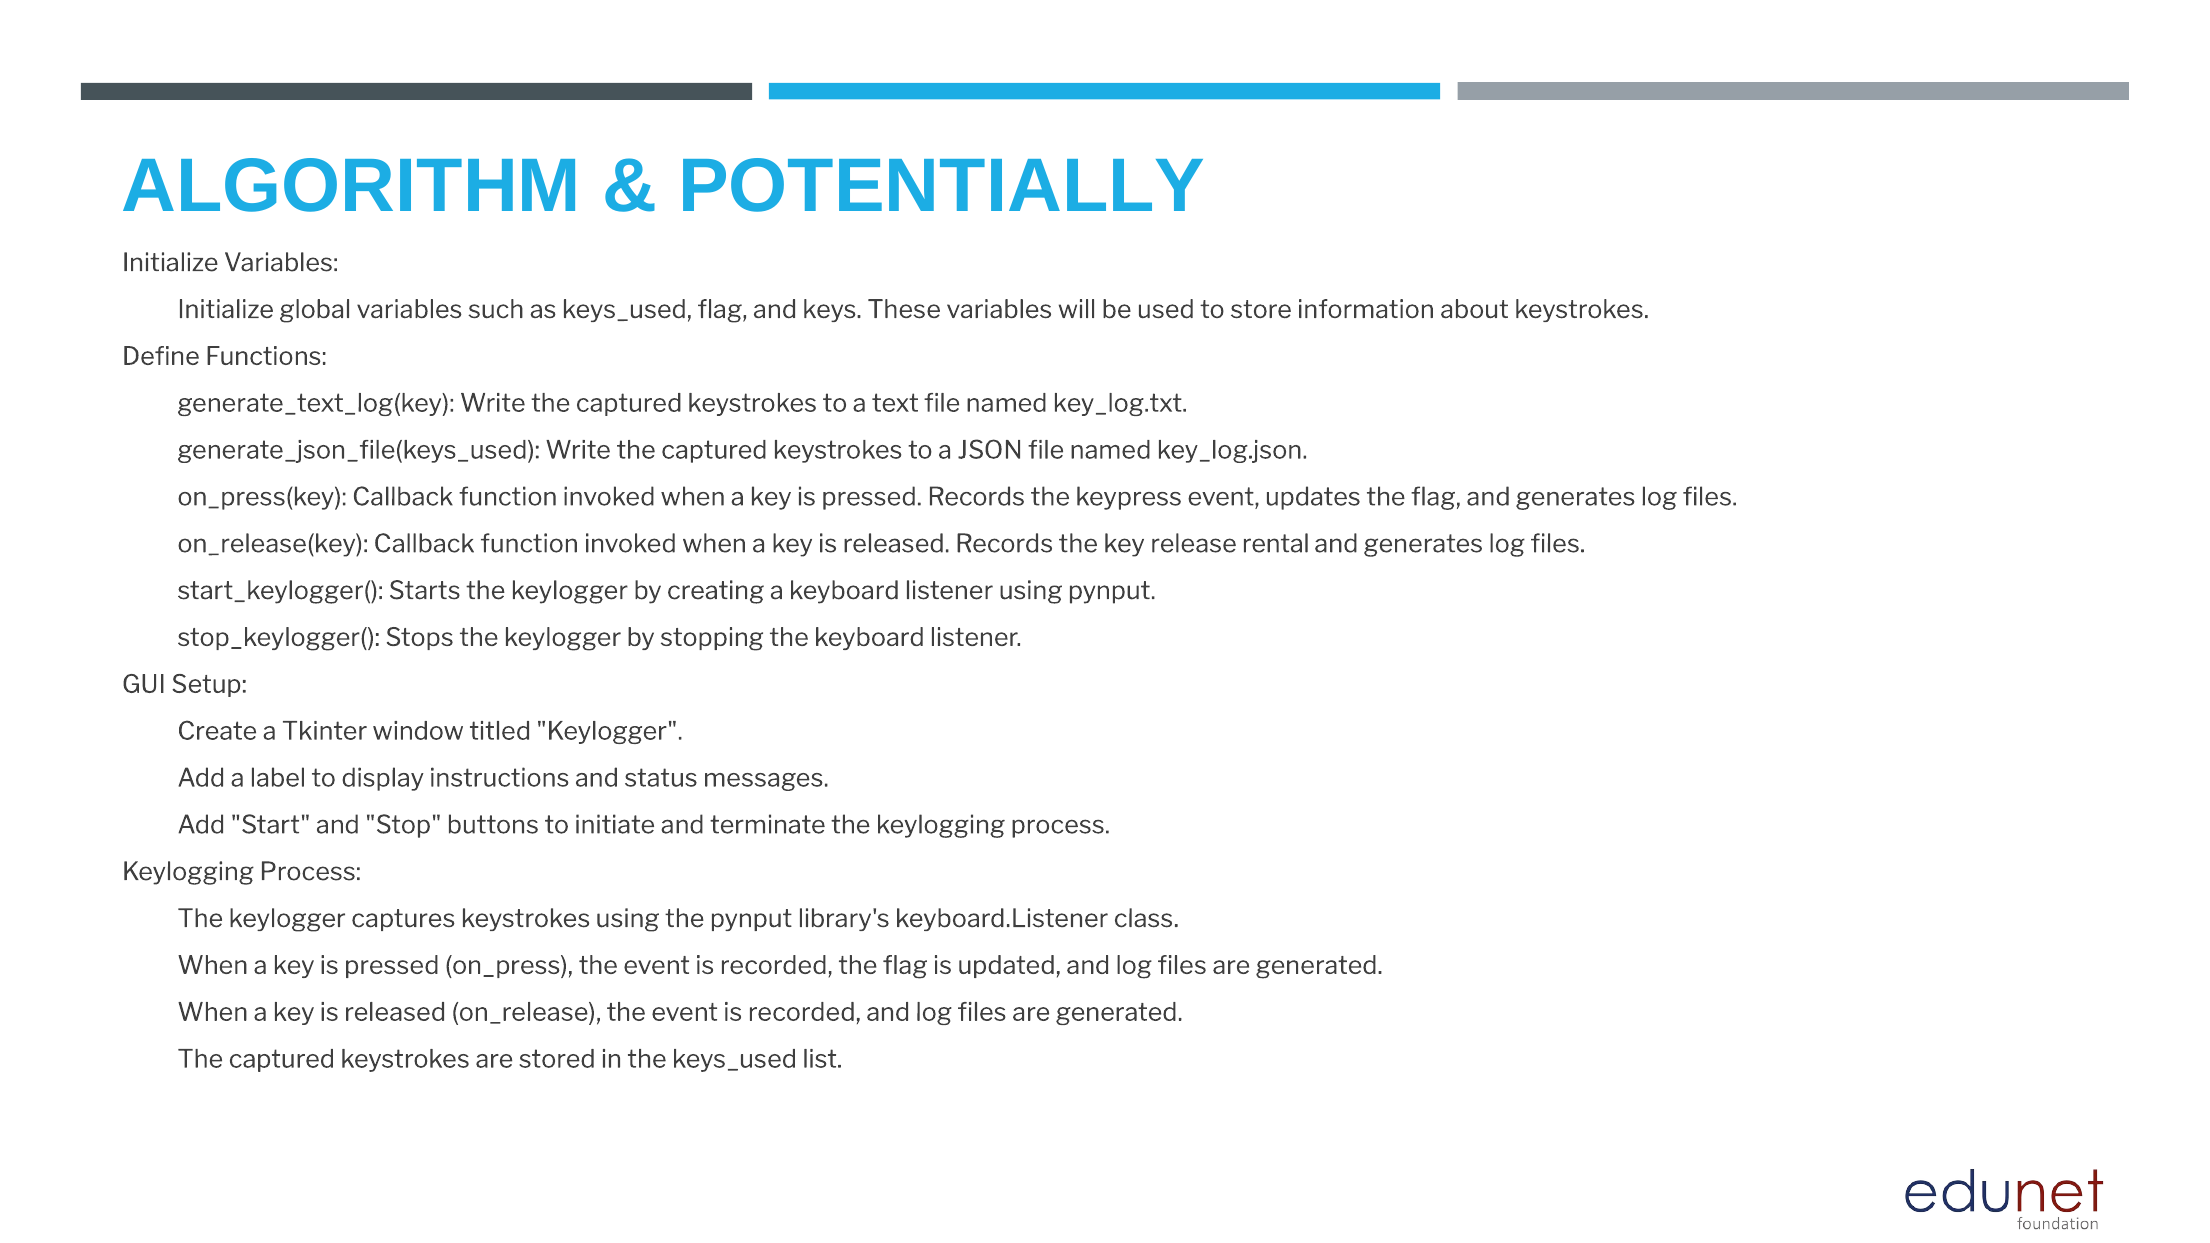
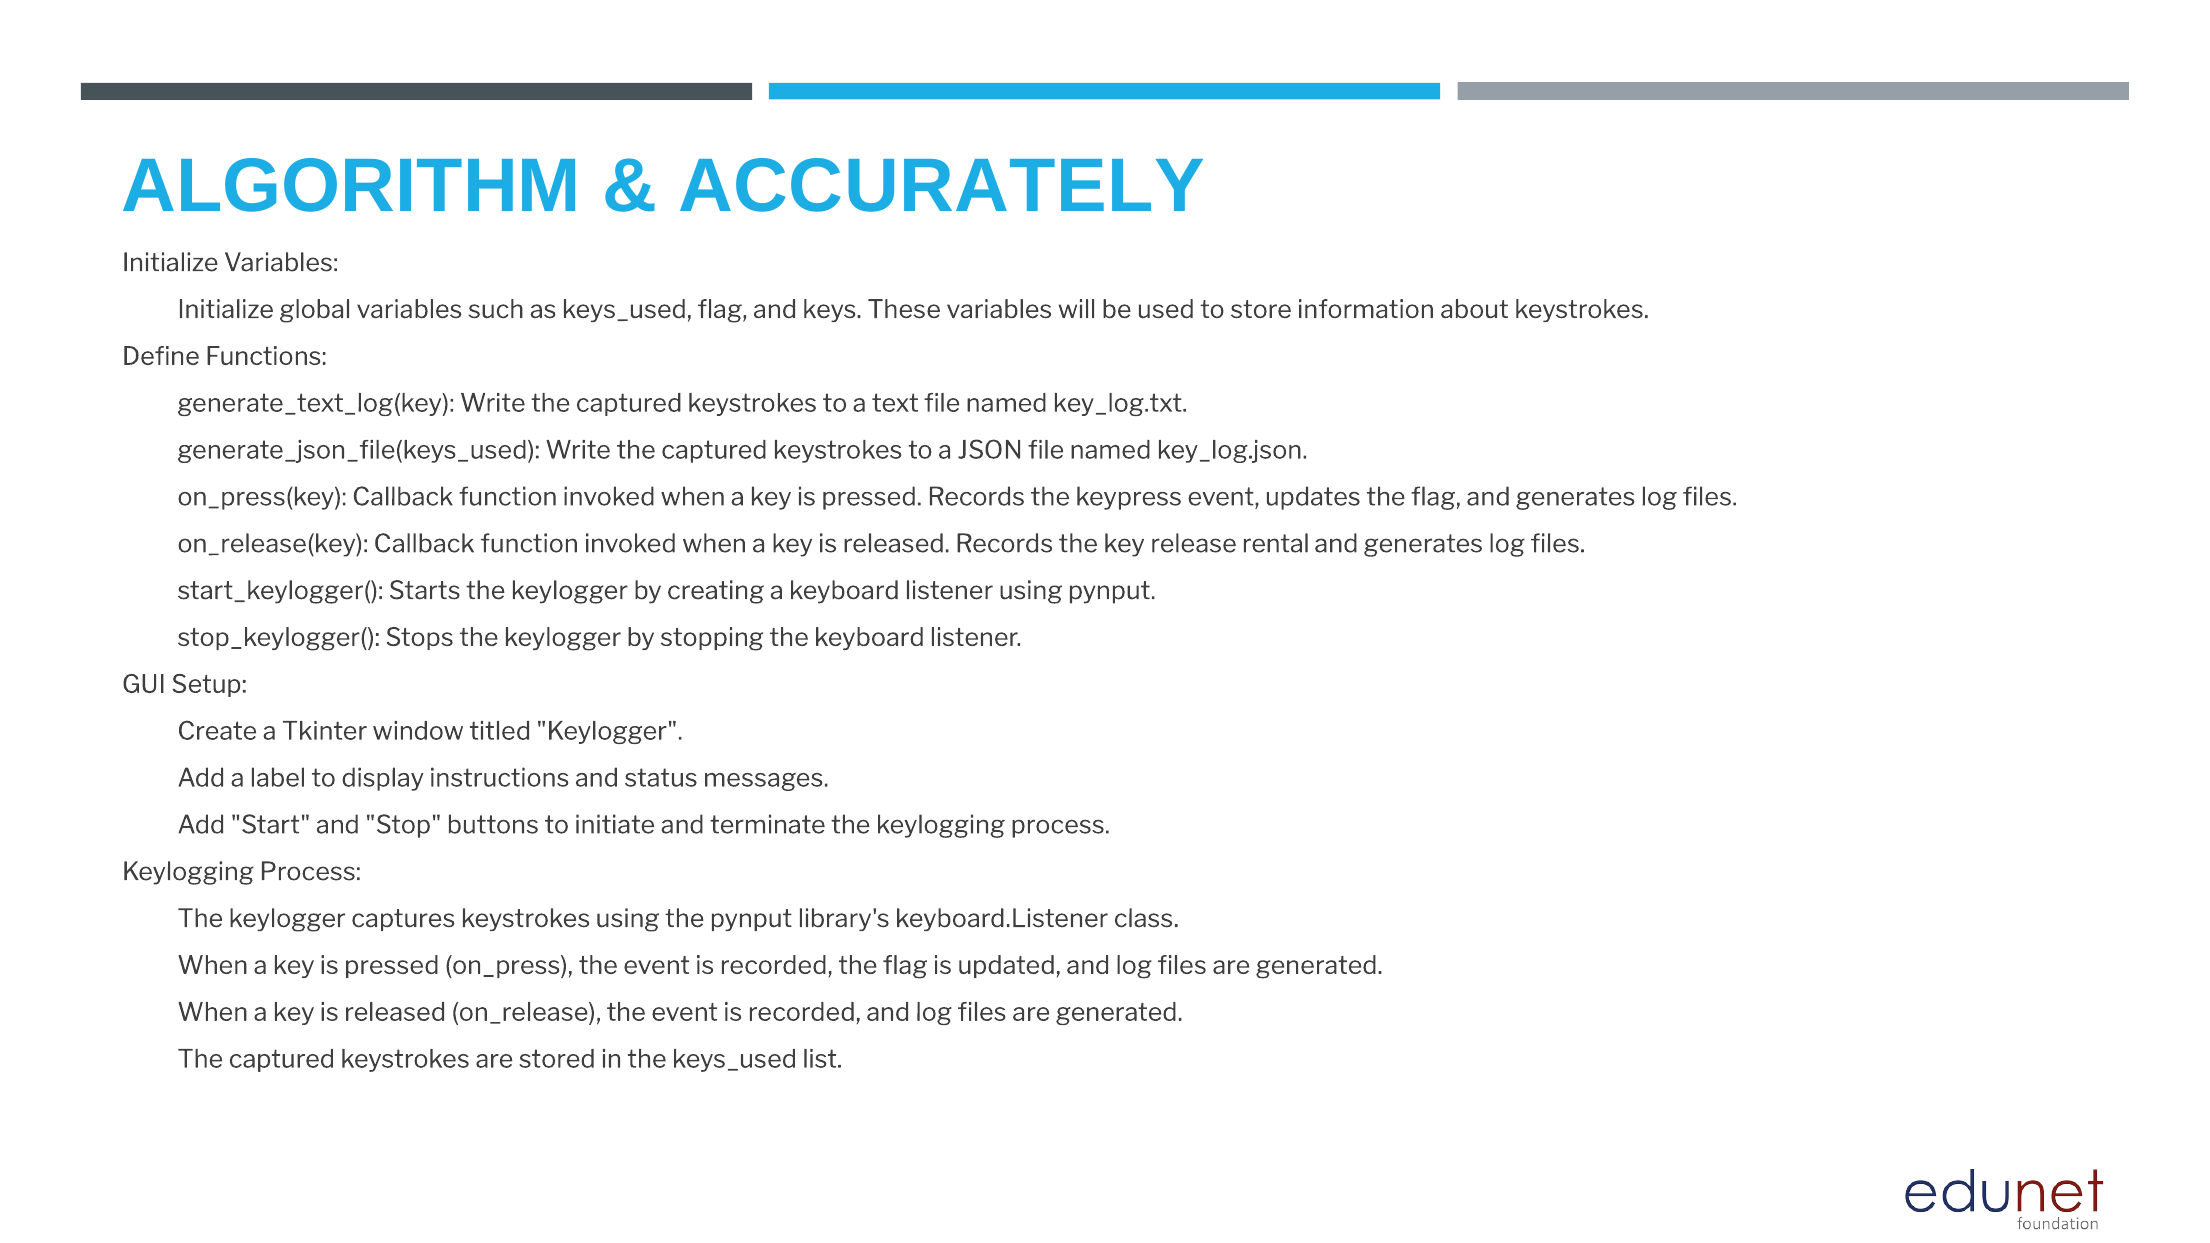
POTENTIALLY: POTENTIALLY -> ACCURATELY (942, 186)
